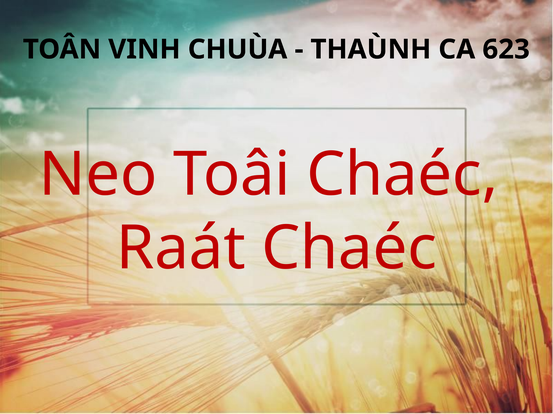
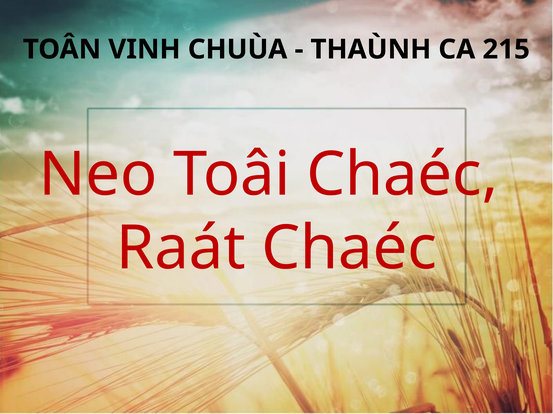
623: 623 -> 215 (506, 49)
